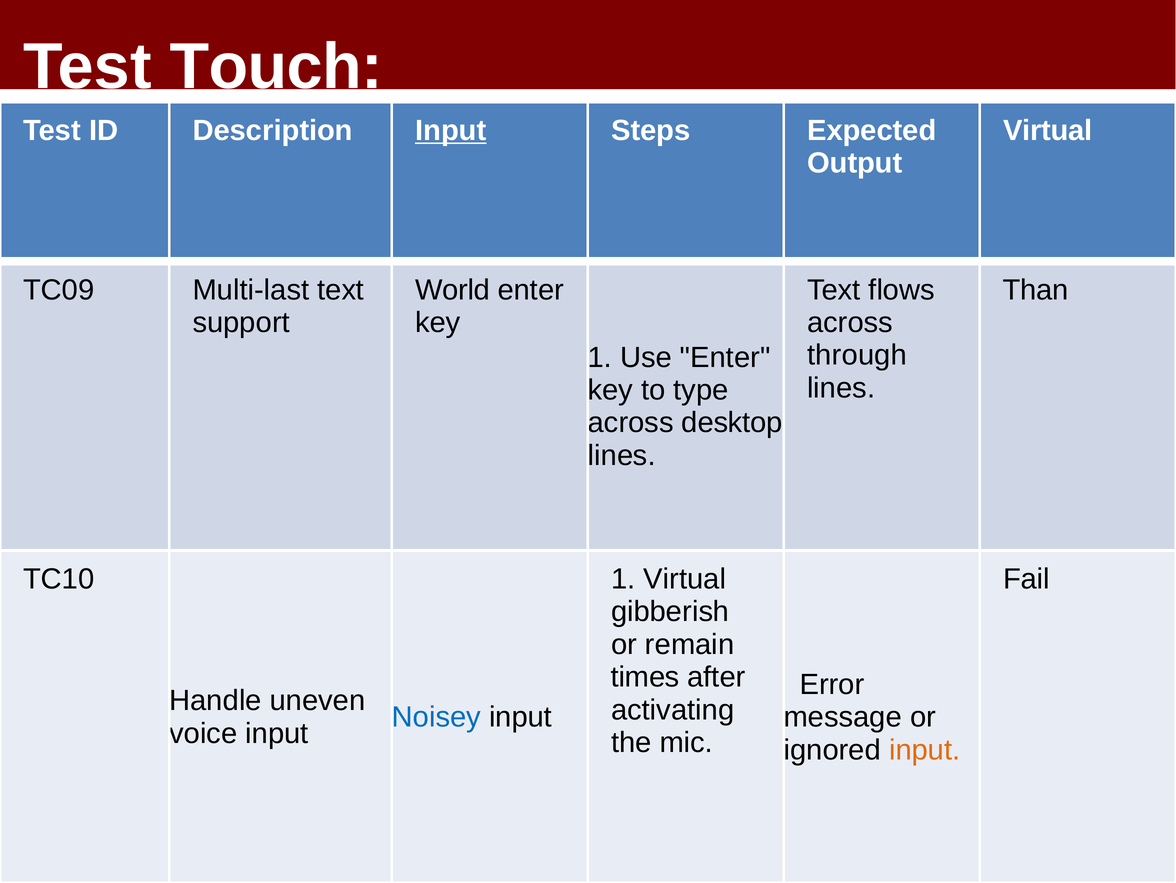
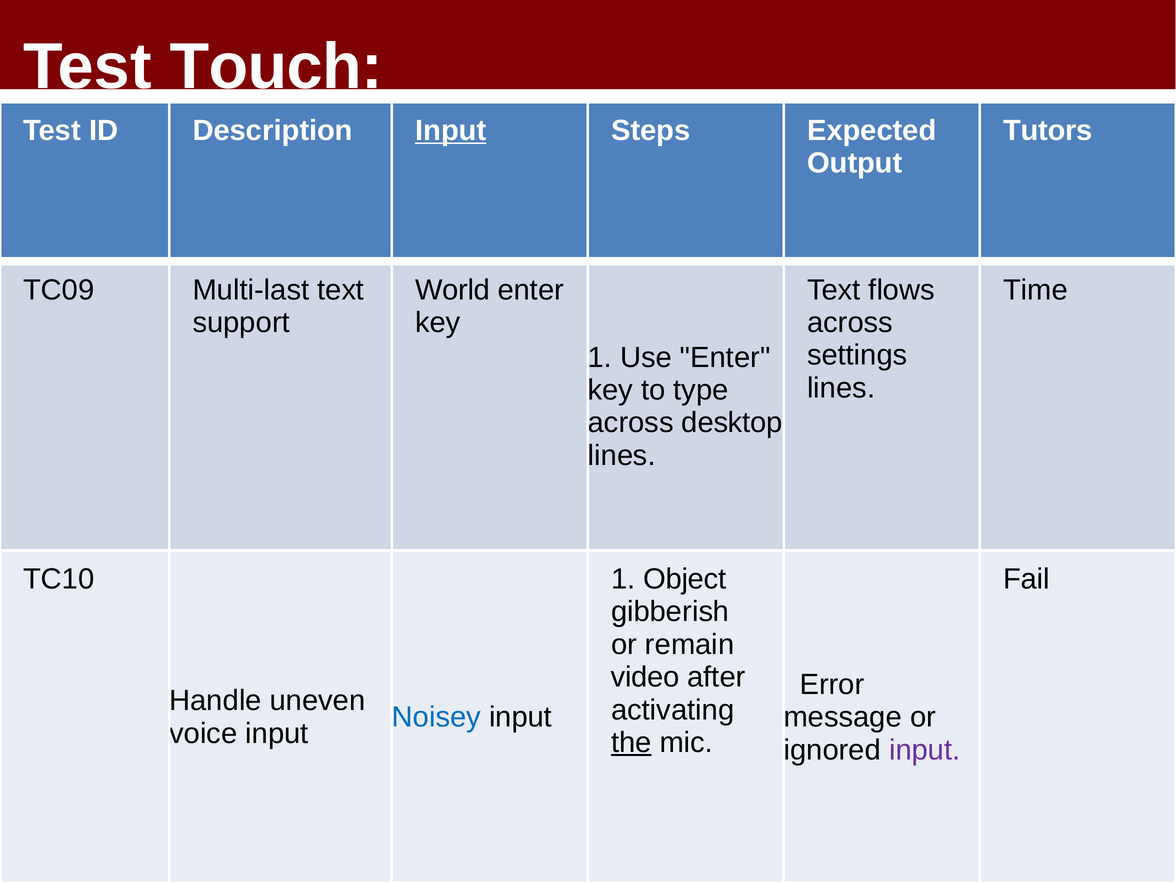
Virtual: Virtual -> Tutors (1048, 131)
Than: Than -> Time (1035, 290)
through: through -> settings (857, 355)
1 Virtual: Virtual -> Object (685, 579)
times: times -> video (645, 677)
the underline: none -> present (631, 742)
input colour: orange -> purple (925, 750)
